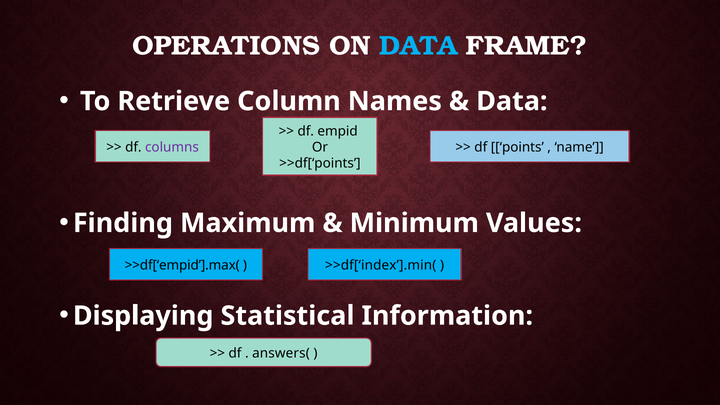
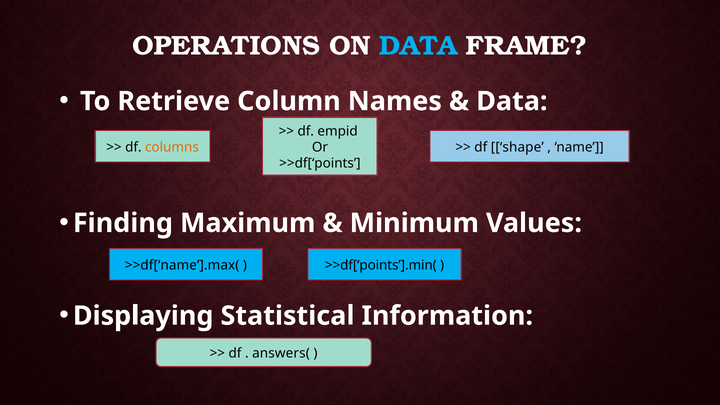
columns colour: purple -> orange (172, 147)
points: points -> shape (517, 147)
>>df[‘empid’].max(: >>df[‘empid’].max( -> >>df[‘name’].max( (182, 265)
>>df[‘index’].min(: >>df[‘index’].min( -> >>df[‘points’].min( (381, 265)
